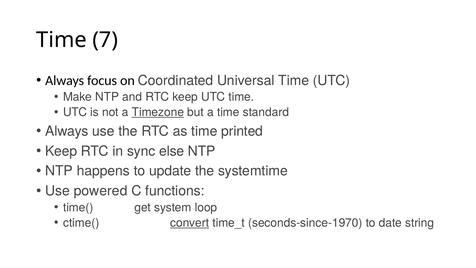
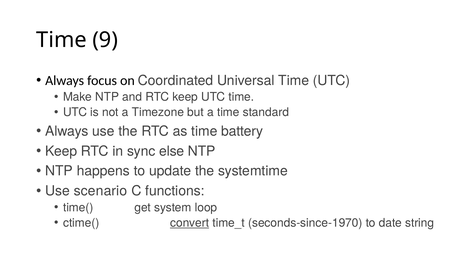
7: 7 -> 9 (105, 40)
Timezone underline: present -> none (158, 112)
printed: printed -> battery (242, 131)
powered: powered -> scenario (101, 191)
